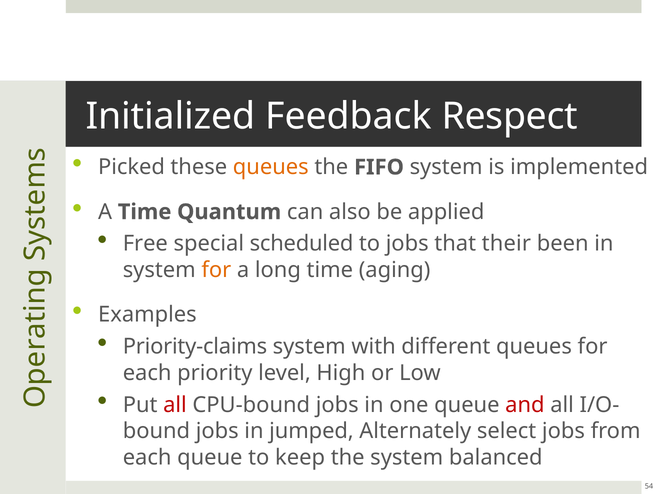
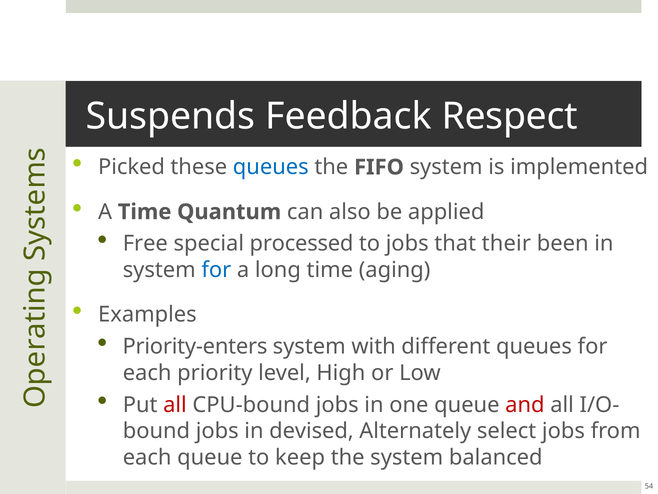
Initialized: Initialized -> Suspends (170, 116)
queues colour: orange -> blue (271, 167)
scheduled: scheduled -> processed (302, 243)
for colour: orange -> blue (216, 270)
Priority-claims: Priority-claims -> Priority-enters (195, 346)
jumped: jumped -> devised (311, 431)
